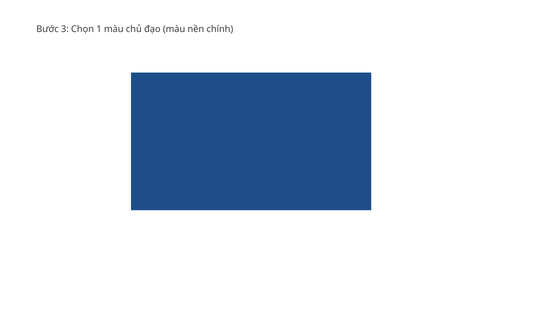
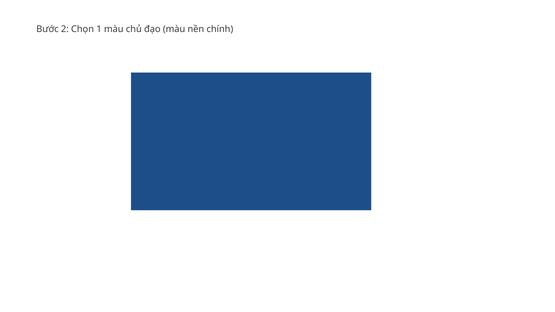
3: 3 -> 2 (65, 29)
